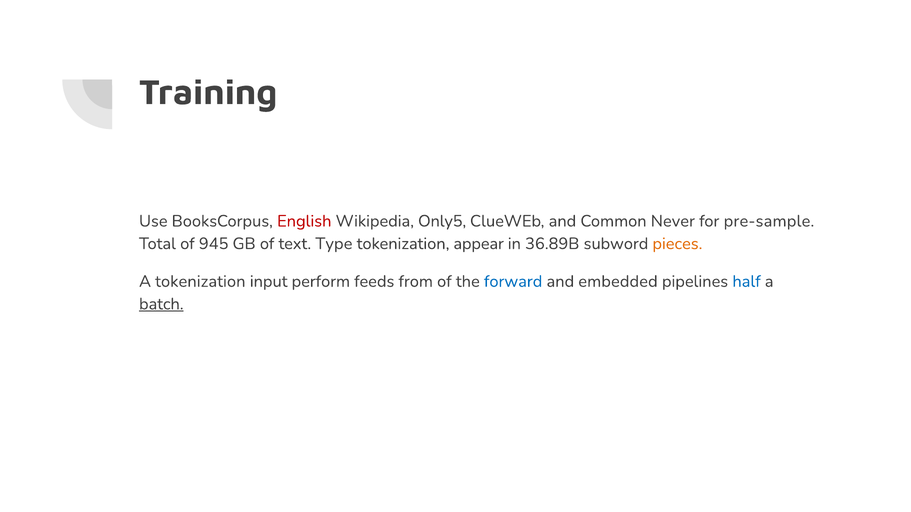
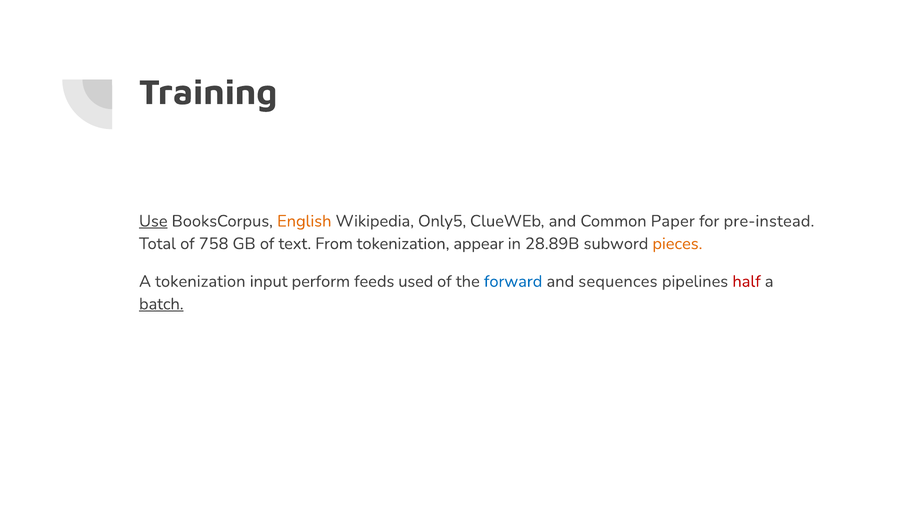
Use underline: none -> present (153, 221)
English colour: red -> orange (304, 221)
Never: Never -> Paper (673, 221)
pre-sample: pre-sample -> pre-instead (769, 221)
945: 945 -> 758 (214, 244)
Type: Type -> From (334, 244)
36.89B: 36.89B -> 28.89B (552, 244)
from: from -> used (416, 282)
embedded: embedded -> sequences (618, 282)
half colour: blue -> red (747, 282)
